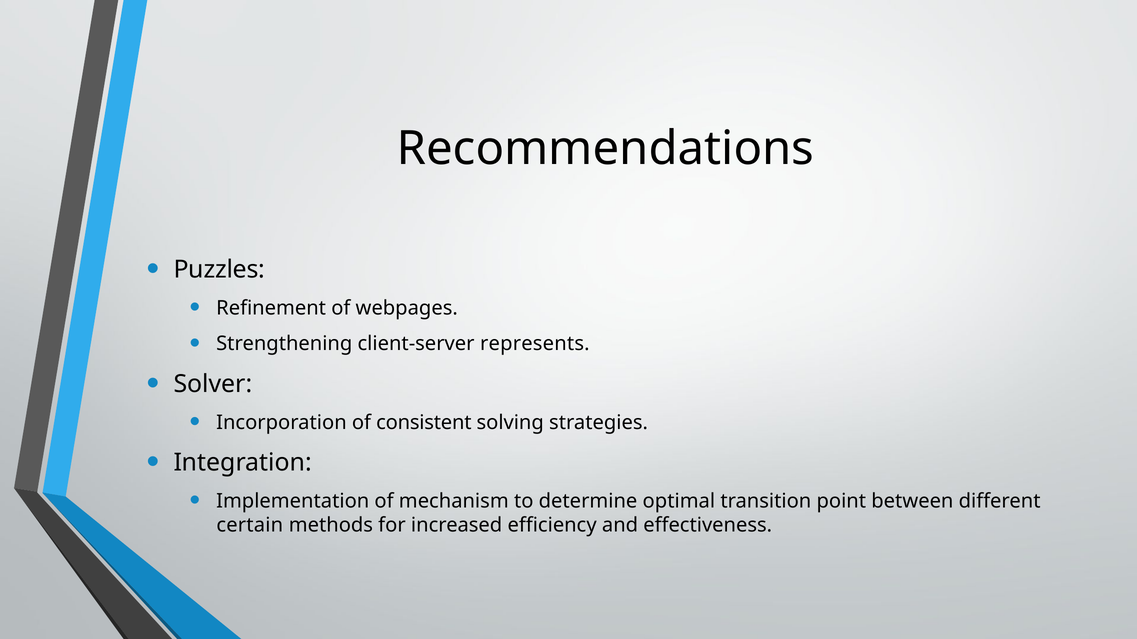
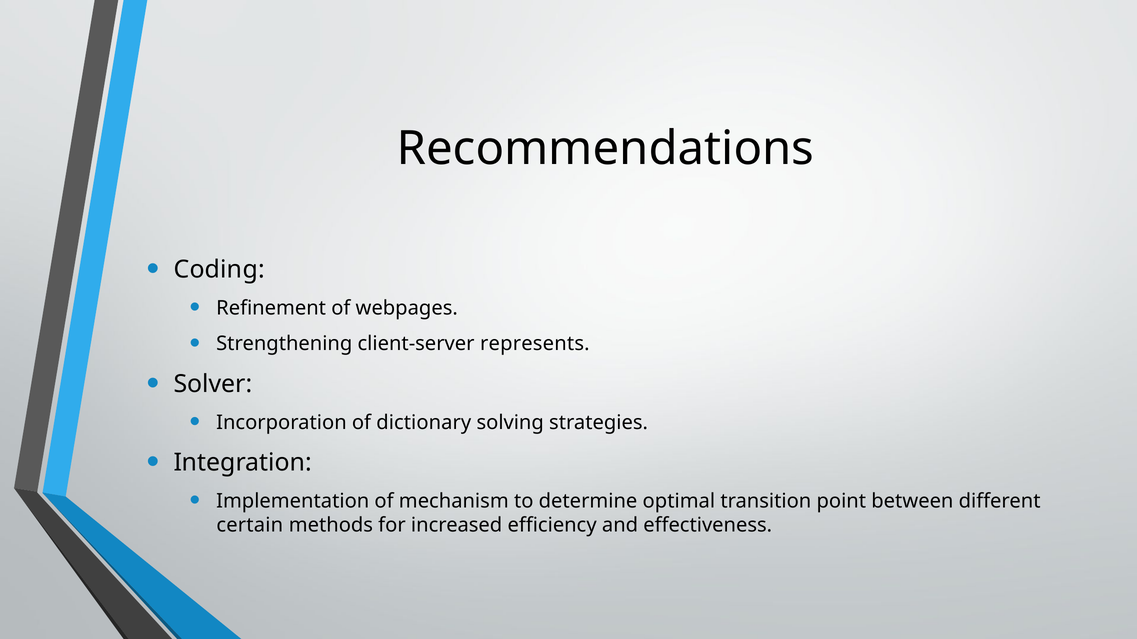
Puzzles: Puzzles -> Coding (219, 270)
consistent: consistent -> dictionary (424, 423)
